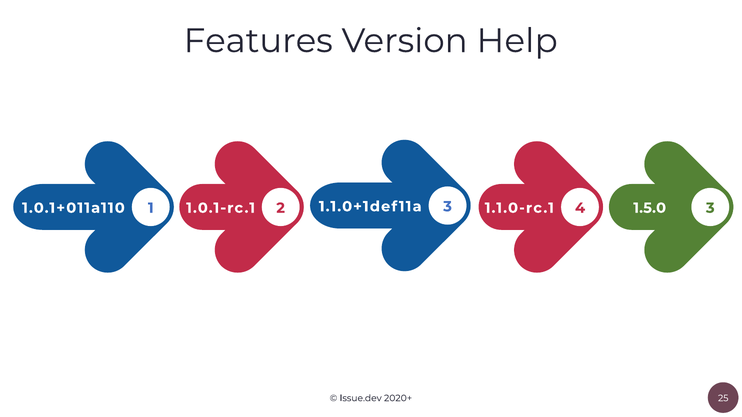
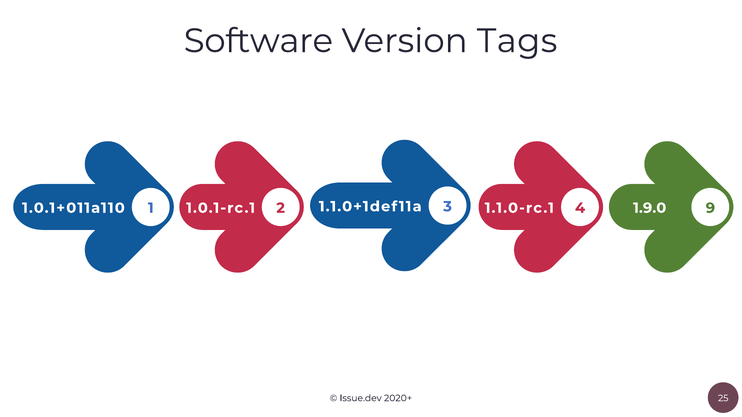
Features: Features -> Software (258, 41)
Help: Help -> Tags (517, 41)
1.5.0: 1.5.0 -> 1.9.0 (650, 208)
4 3: 3 -> 9 (710, 208)
